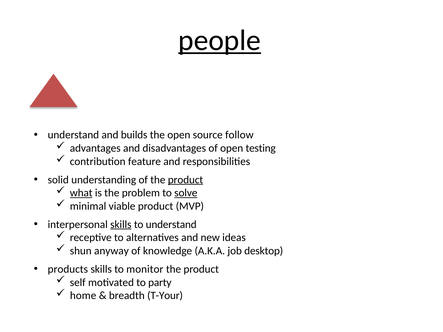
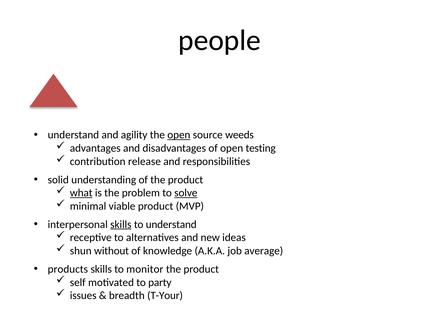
people underline: present -> none (220, 40)
builds: builds -> agility (134, 135)
open underline: none -> present (179, 135)
follow: follow -> weeds (239, 135)
feature: feature -> release (144, 162)
product underline: present -> none (186, 180)
anyway: anyway -> without (112, 251)
desktop: desktop -> average (264, 251)
home: home -> issues (83, 296)
